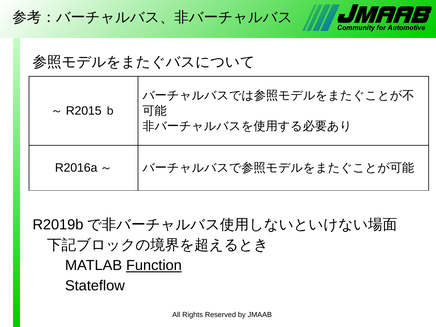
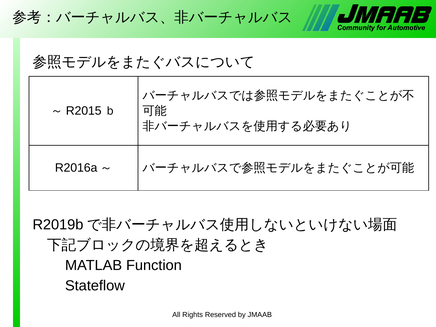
Function underline: present -> none (154, 266)
